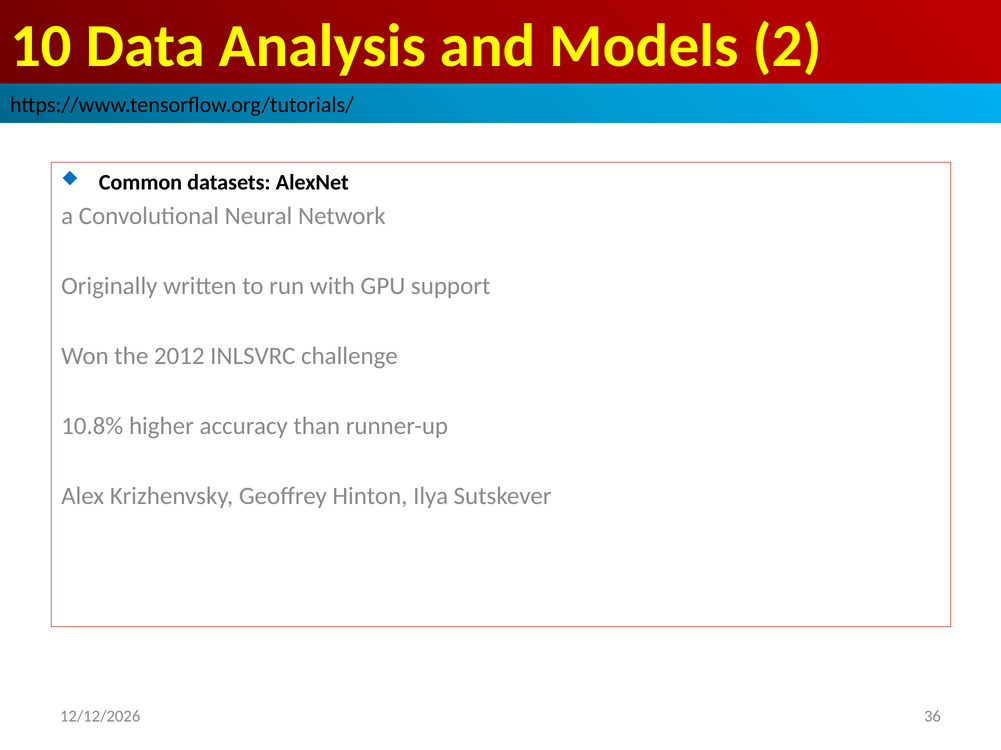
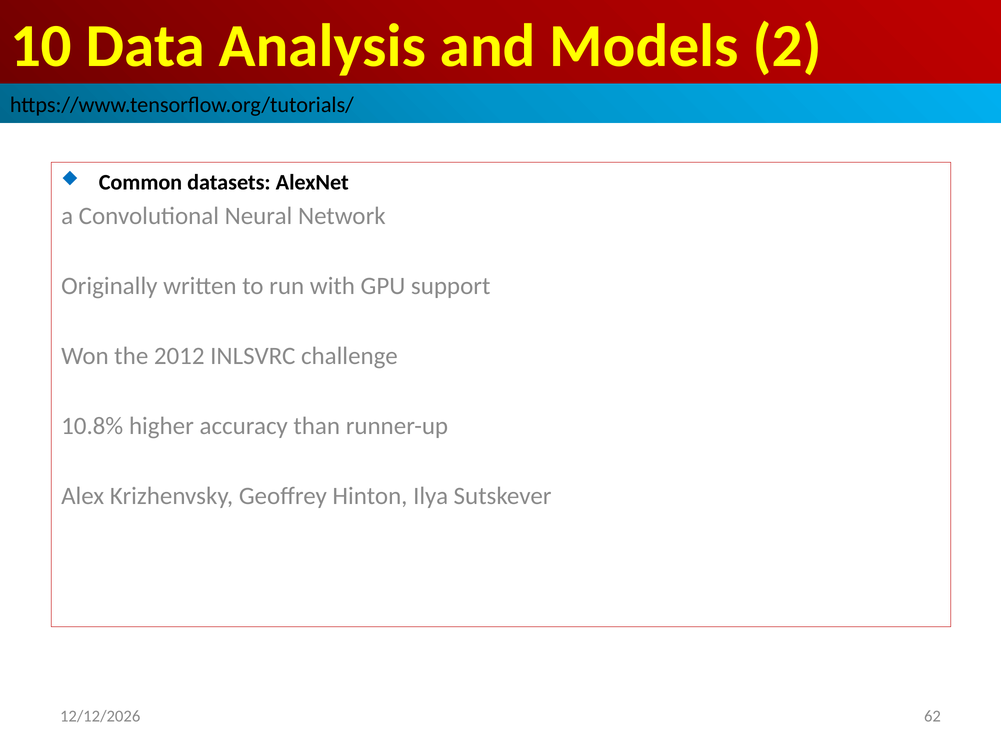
36: 36 -> 62 (932, 717)
